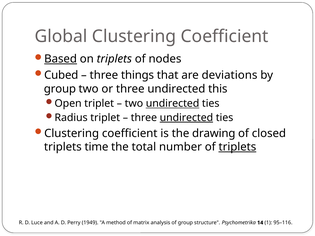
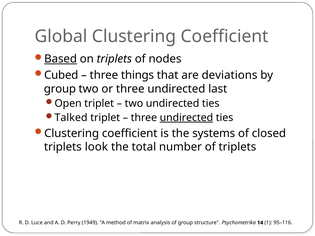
this: this -> last (218, 89)
undirected underline: present -> none (173, 104)
Radius: Radius -> Talked (71, 118)
drawing: drawing -> systems (214, 134)
time: time -> look (96, 147)
triplets underline: present -> none (237, 147)
